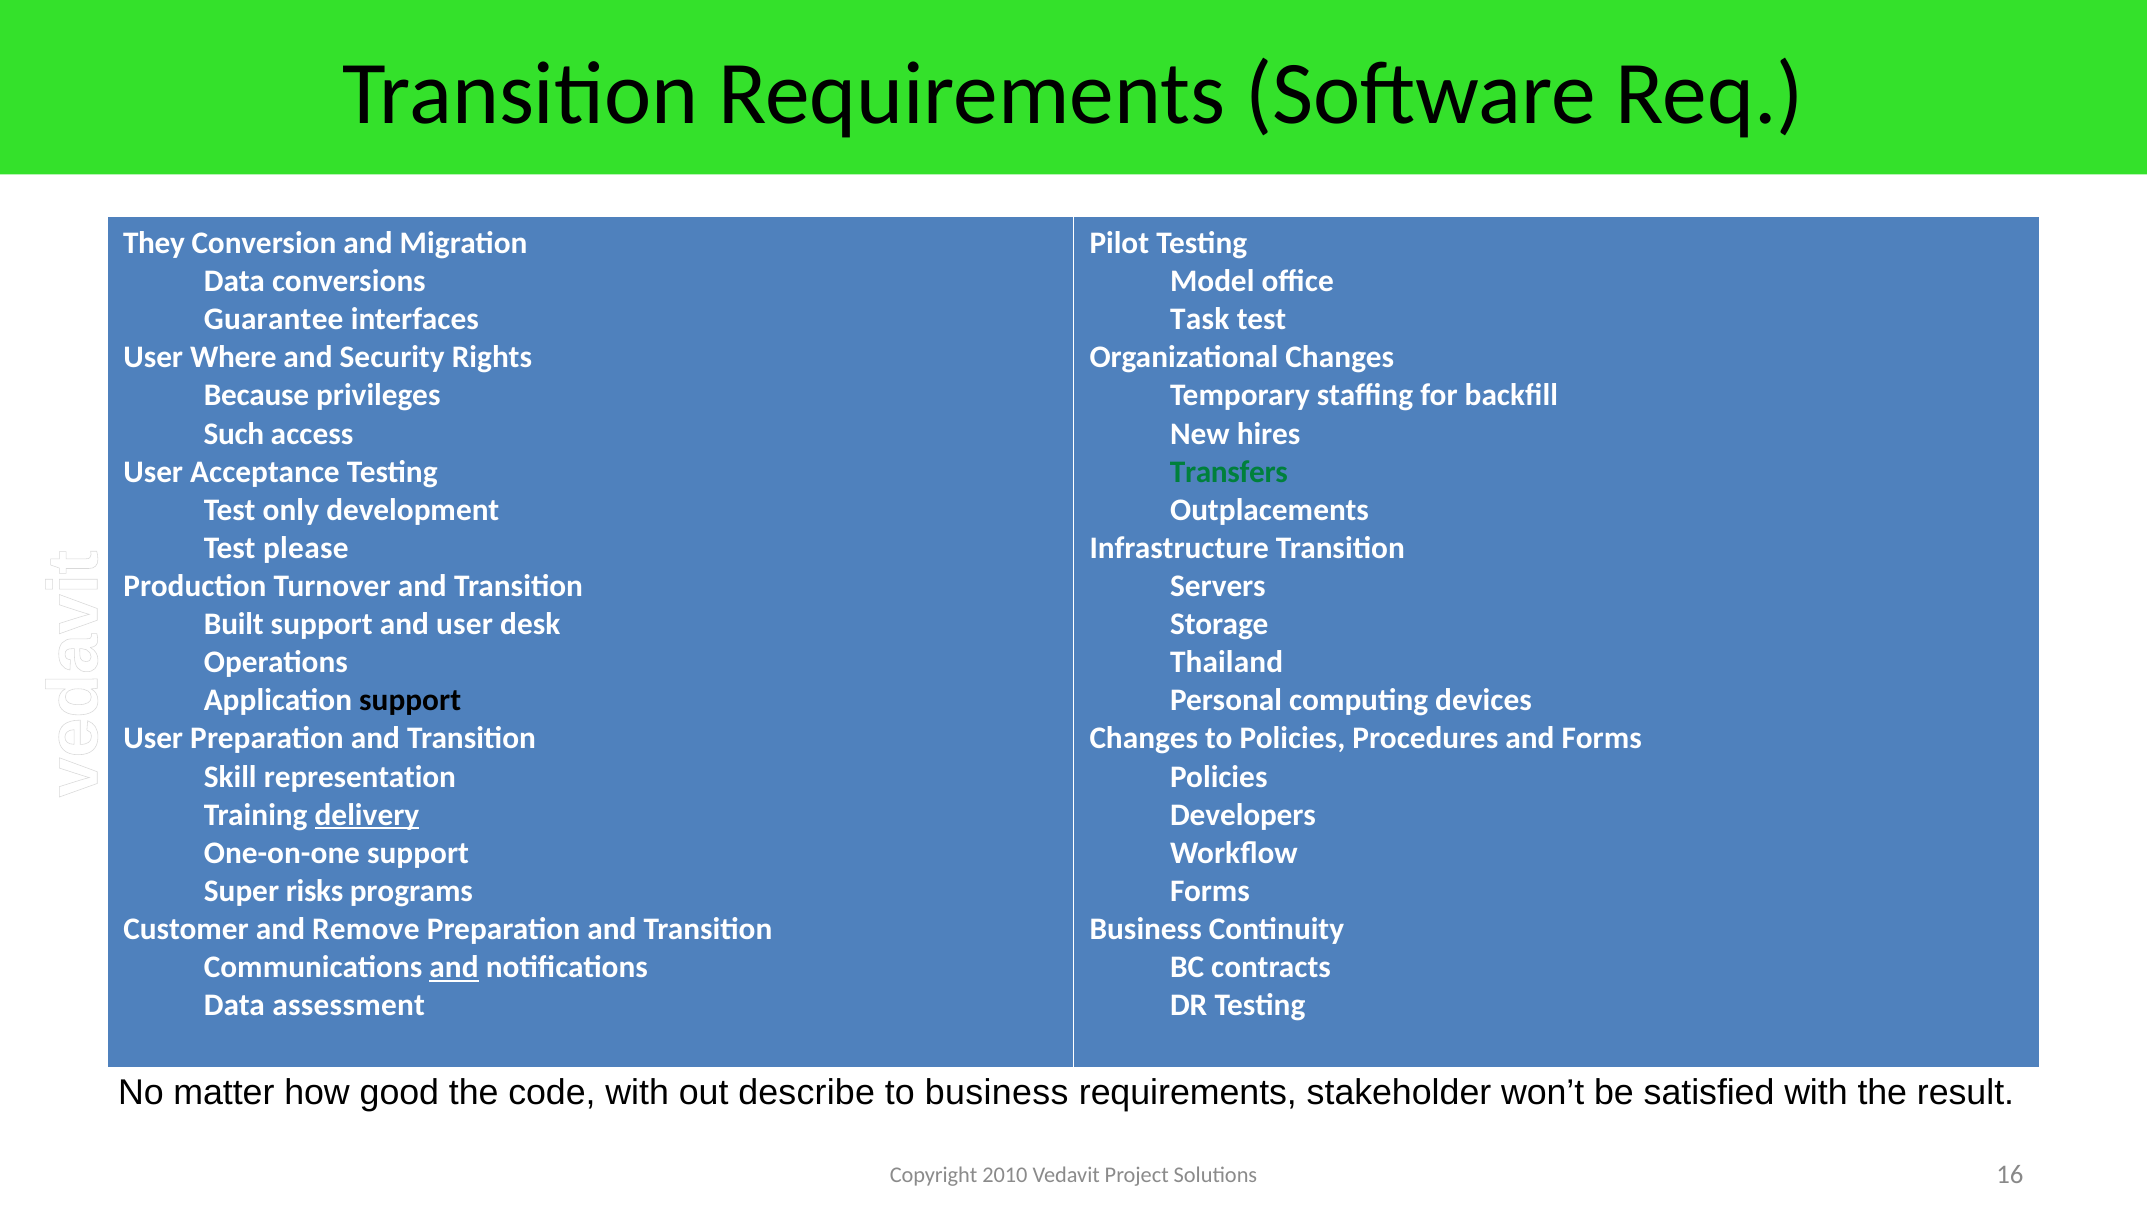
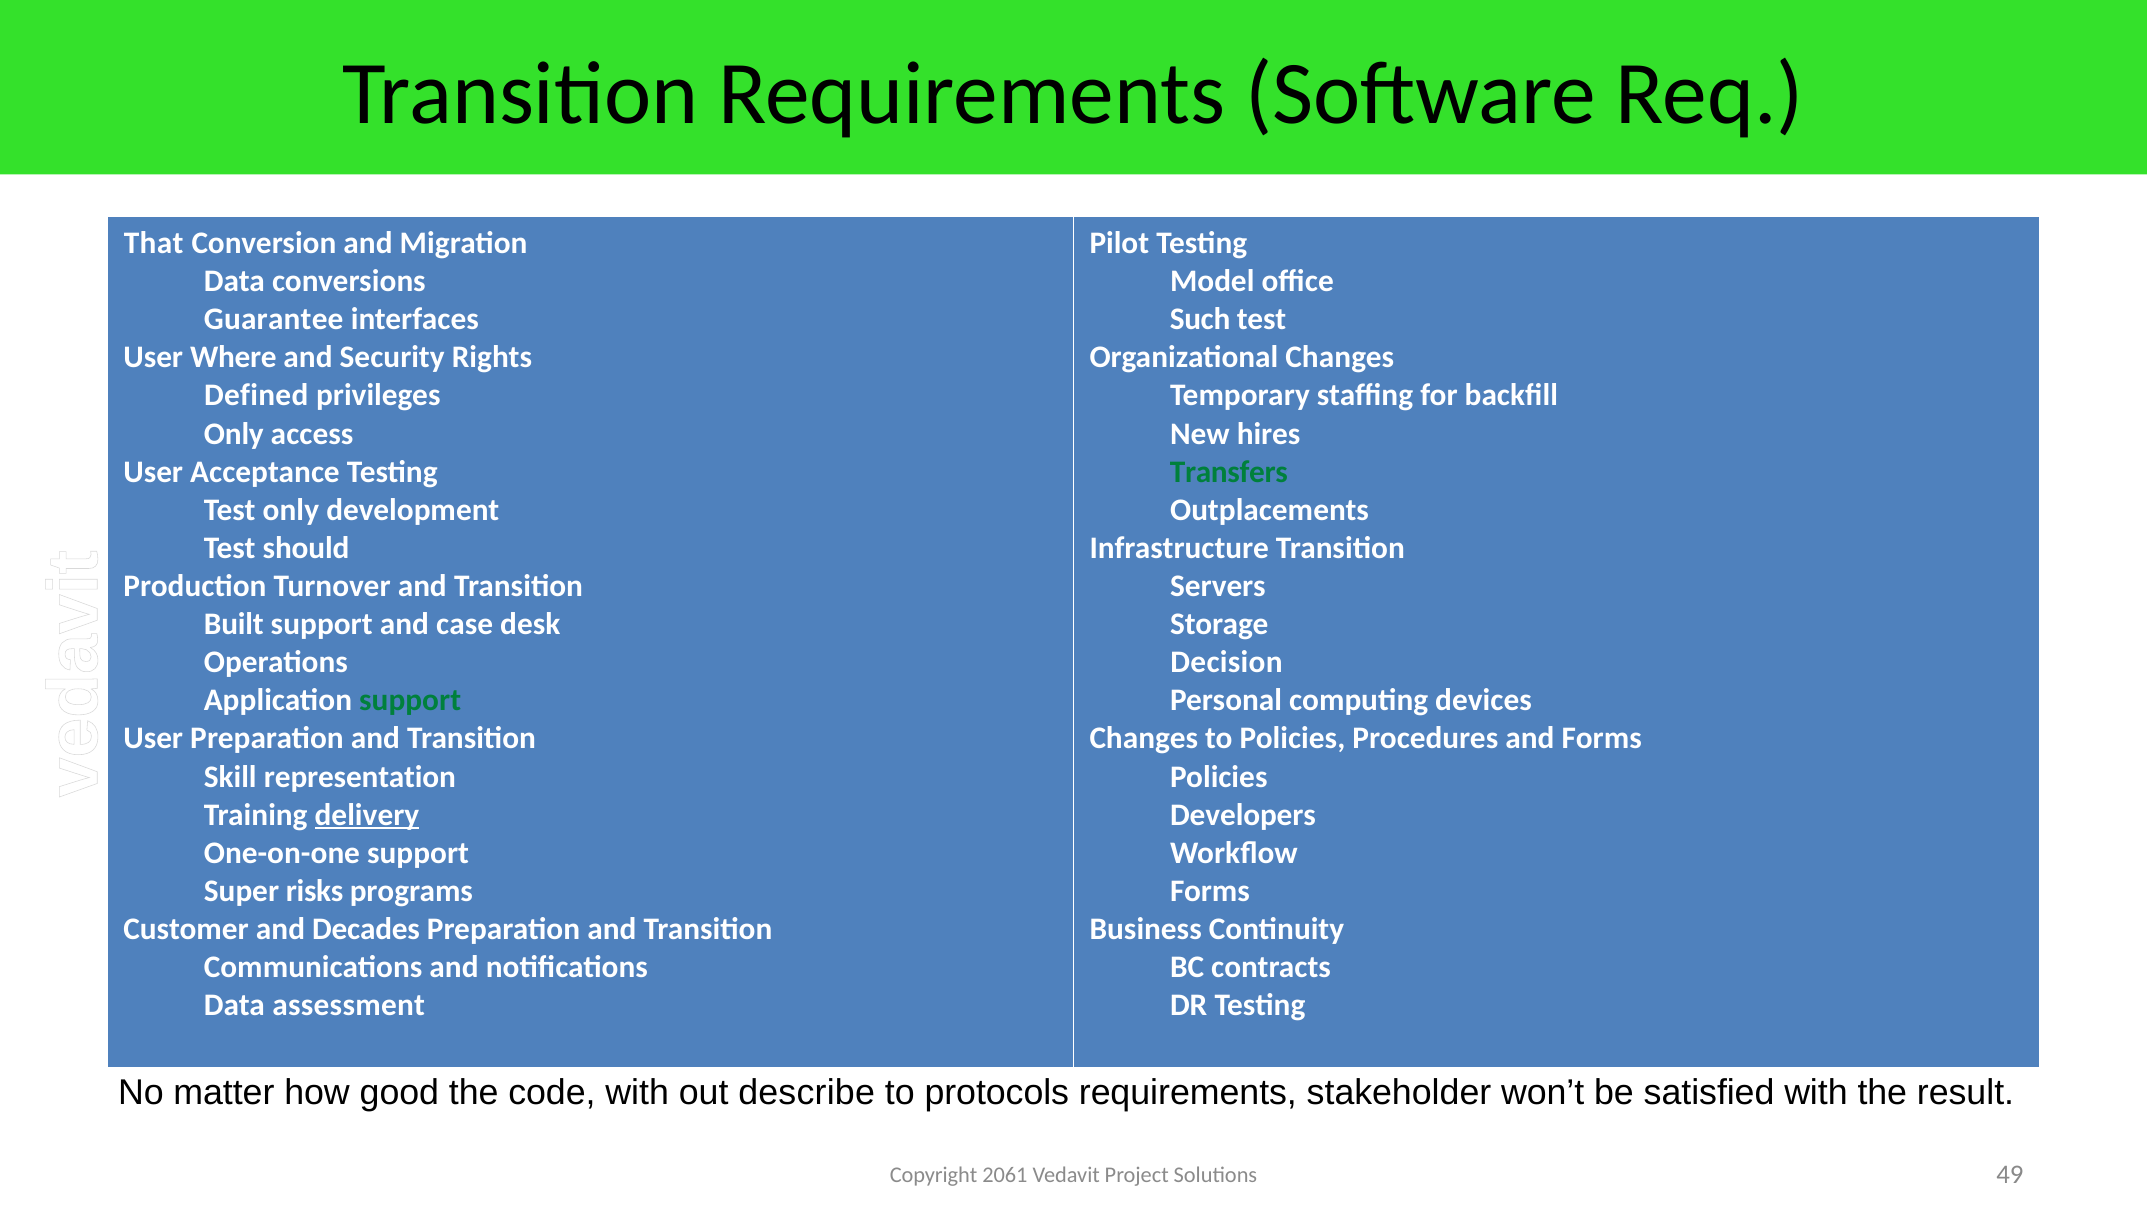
They: They -> That (154, 243)
Task: Task -> Such (1200, 319)
Because: Because -> Defined (256, 396)
Such: Such -> Only (234, 434)
please: please -> should (306, 548)
and user: user -> case (465, 624)
Thailand: Thailand -> Decision (1226, 662)
support colour: black -> green (410, 700)
Remove: Remove -> Decades (366, 929)
and underline: present -> none (454, 967)
to business: business -> protocols (997, 1092)
2010: 2010 -> 2061 (1005, 1175)
16: 16 -> 49 (2010, 1175)
